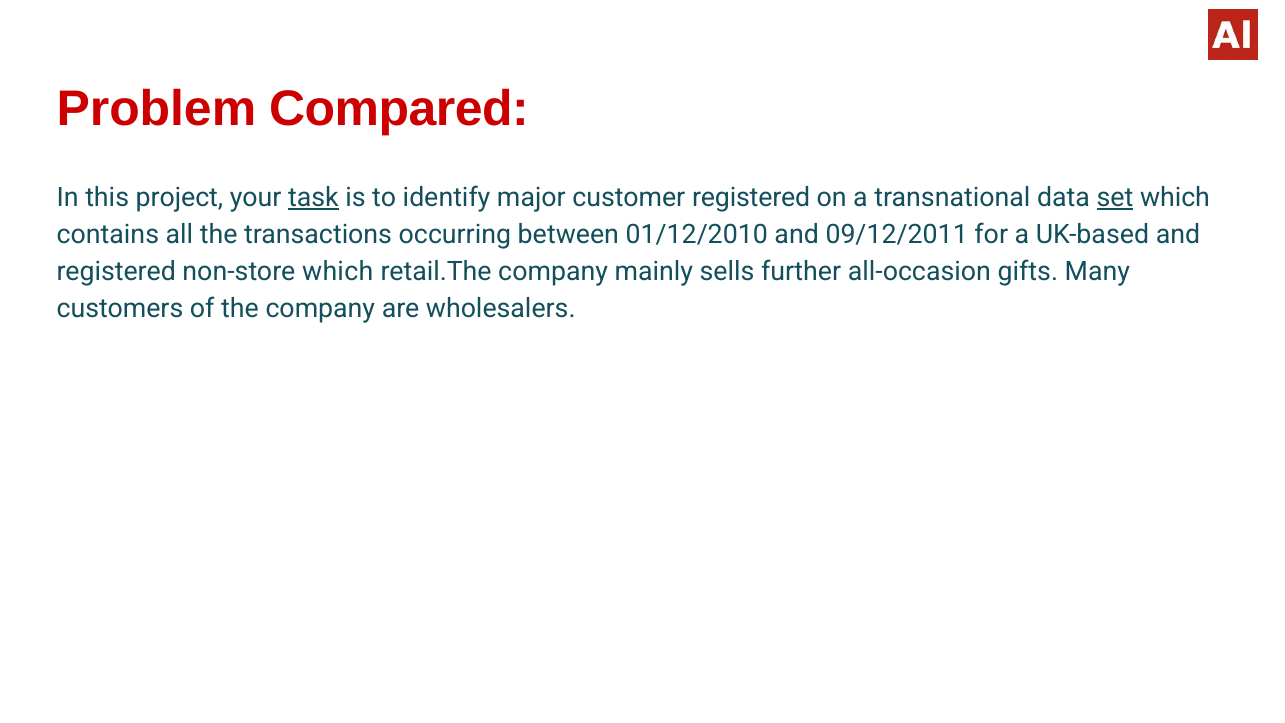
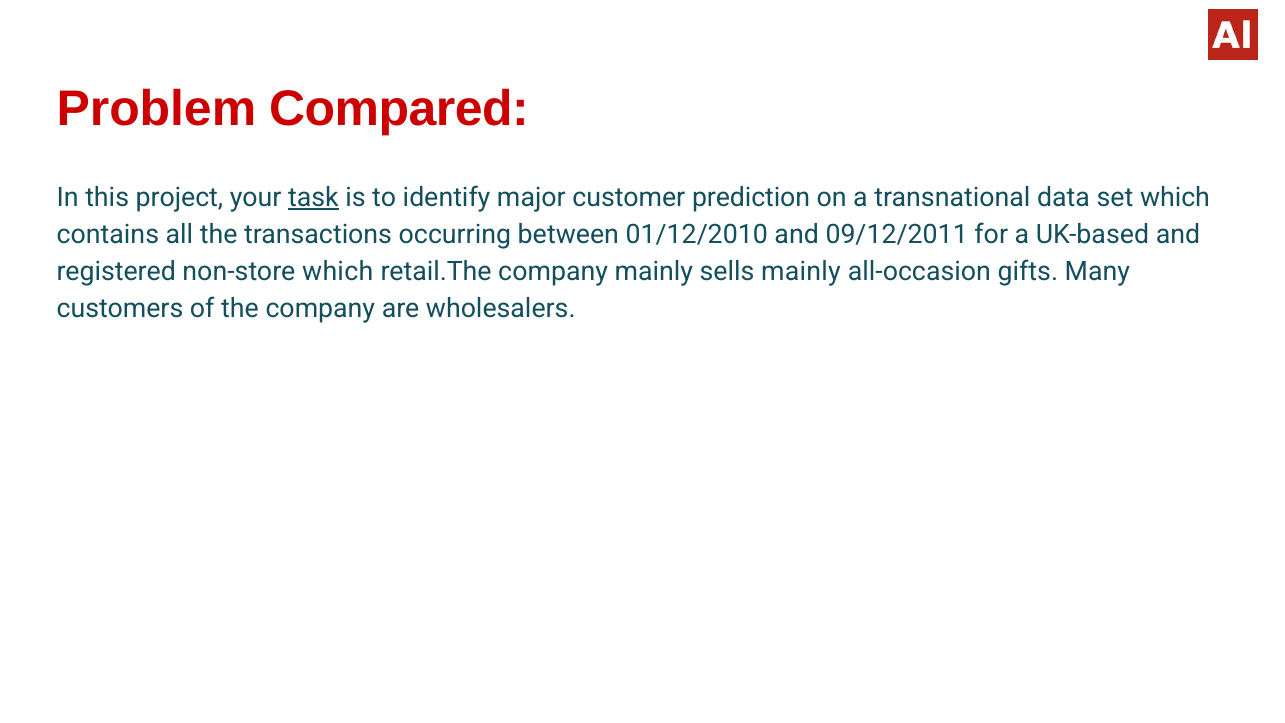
customer registered: registered -> prediction (751, 198)
set underline: present -> none (1115, 198)
sells further: further -> mainly (801, 271)
